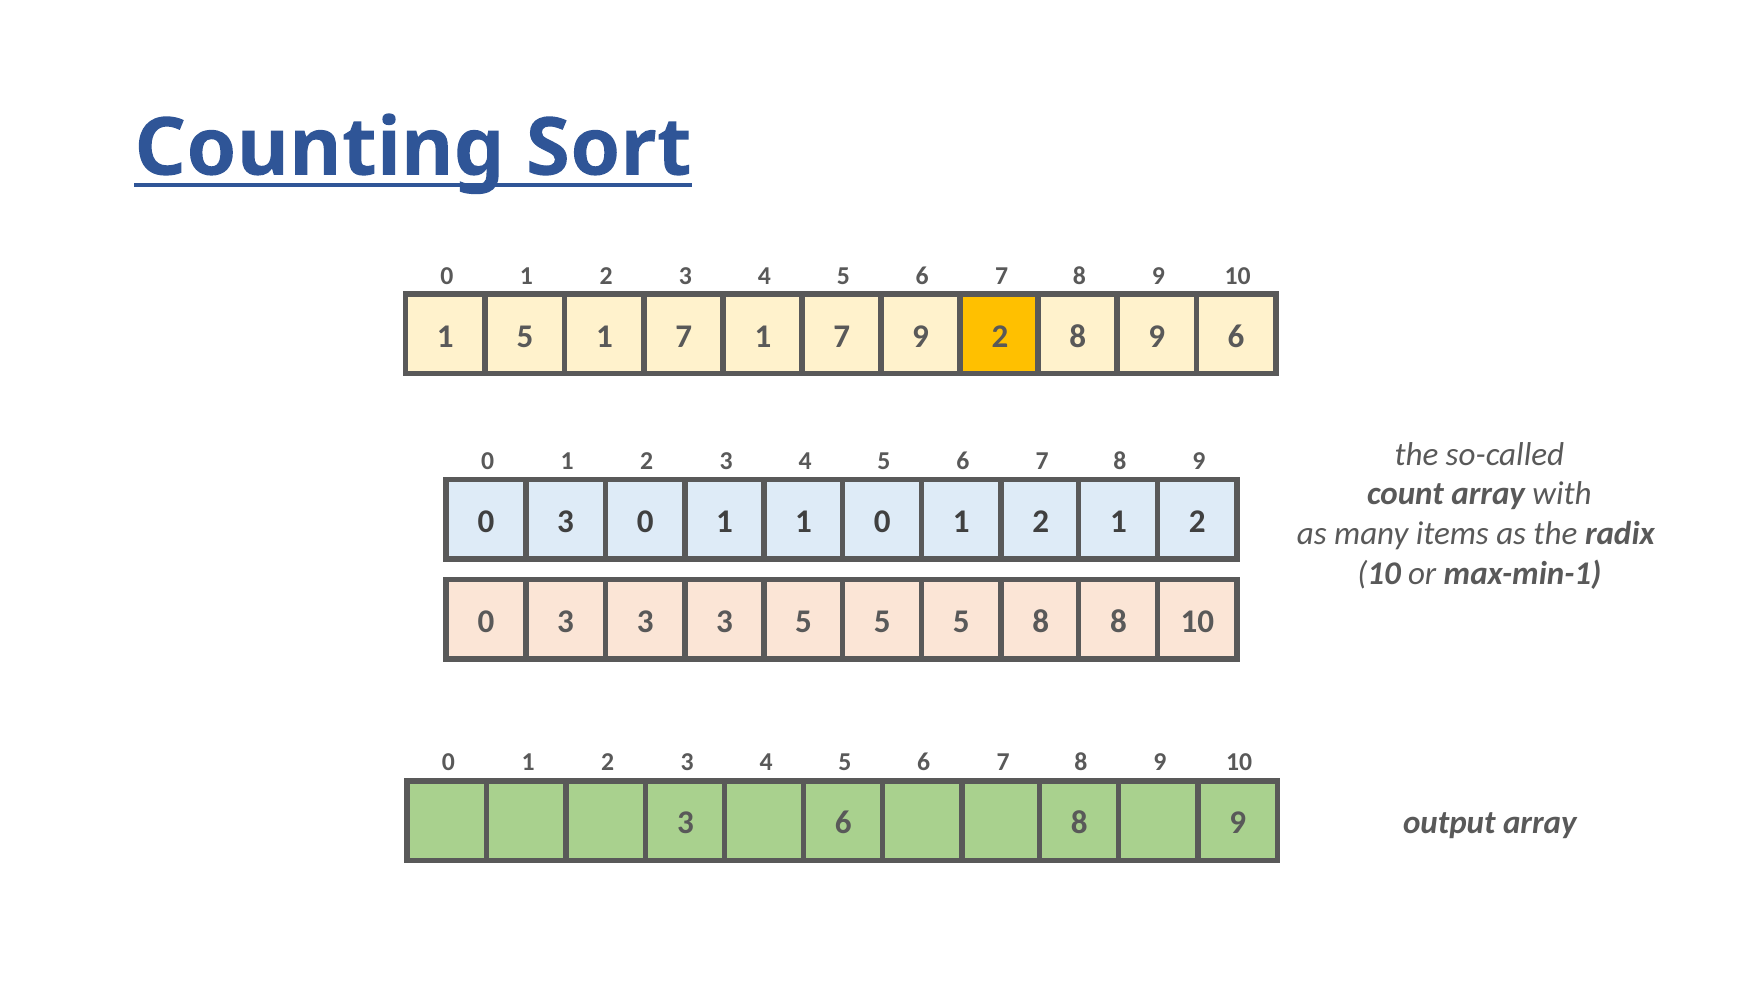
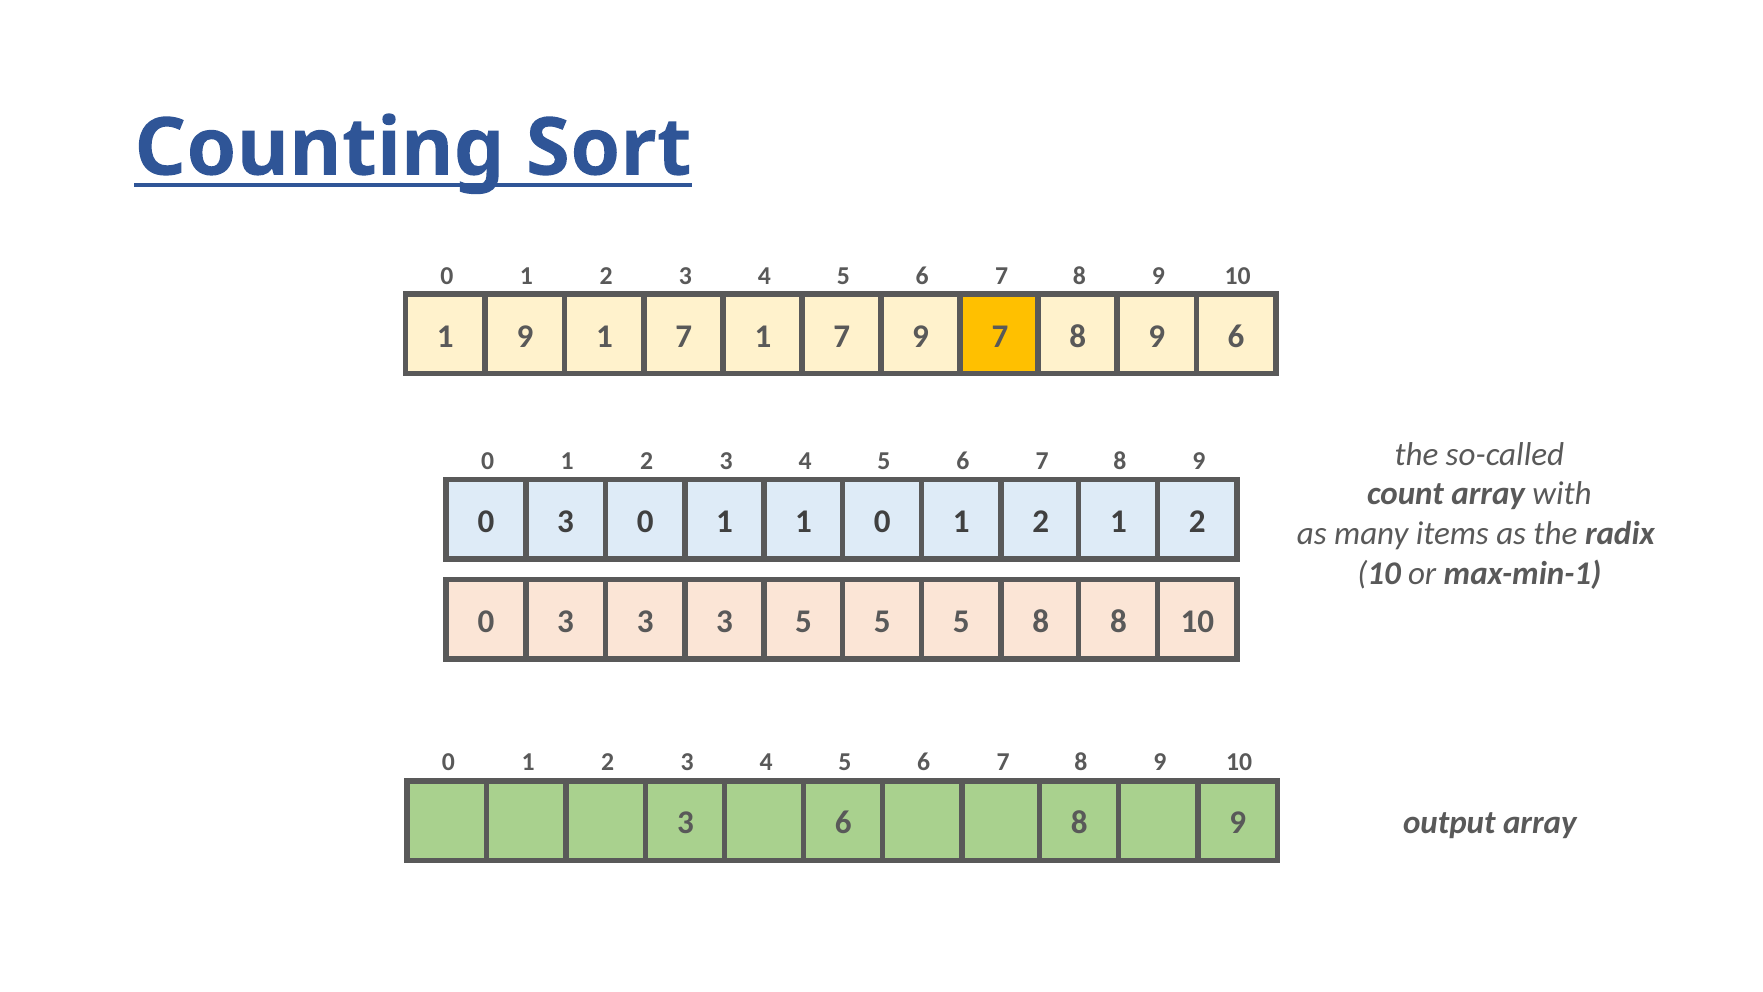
1 5: 5 -> 9 (525, 336)
9 2: 2 -> 7 (1000, 336)
